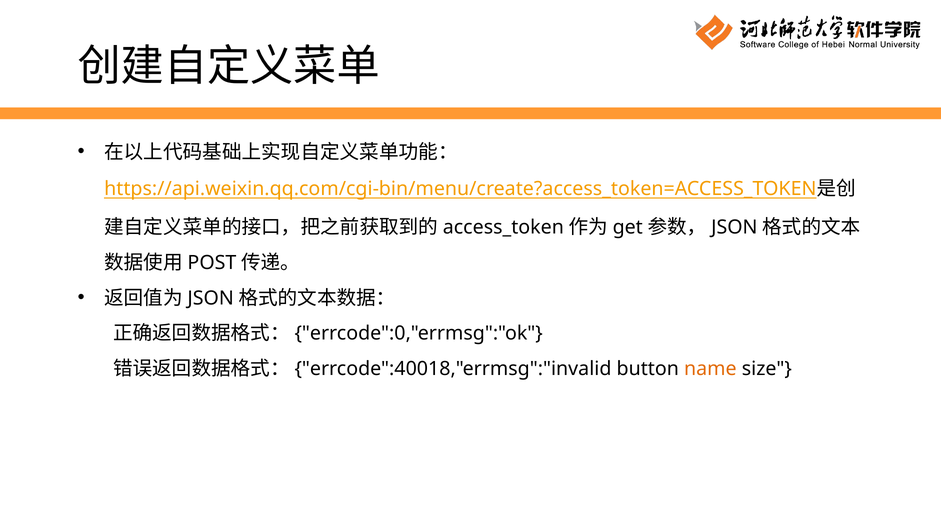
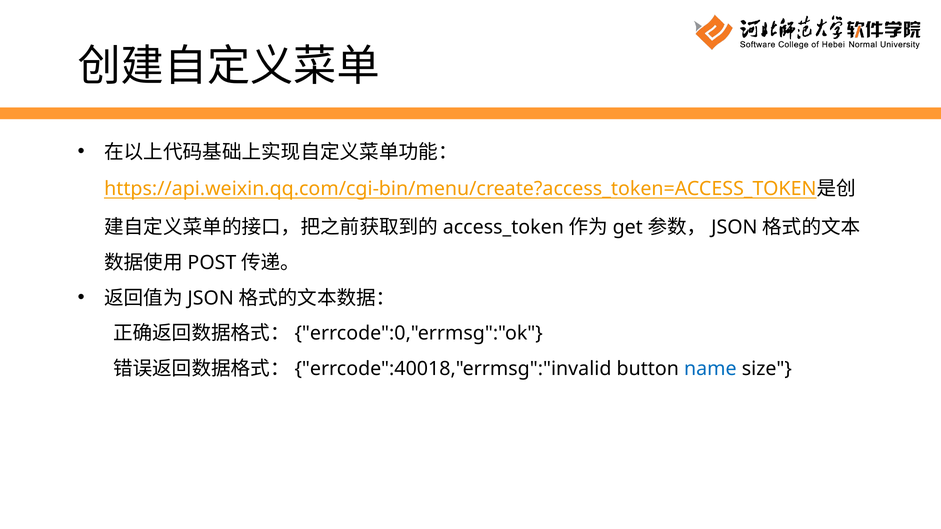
name colour: orange -> blue (710, 369)
